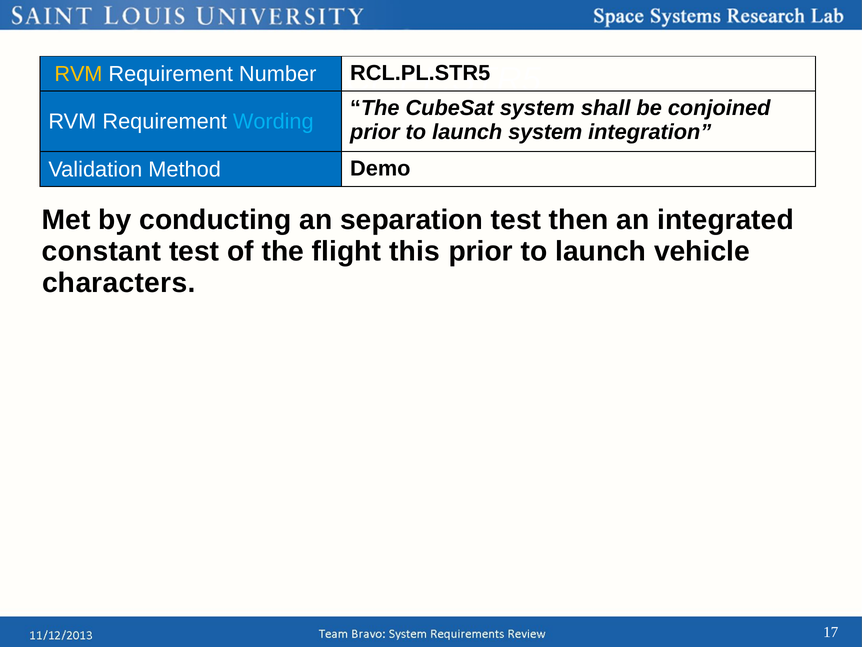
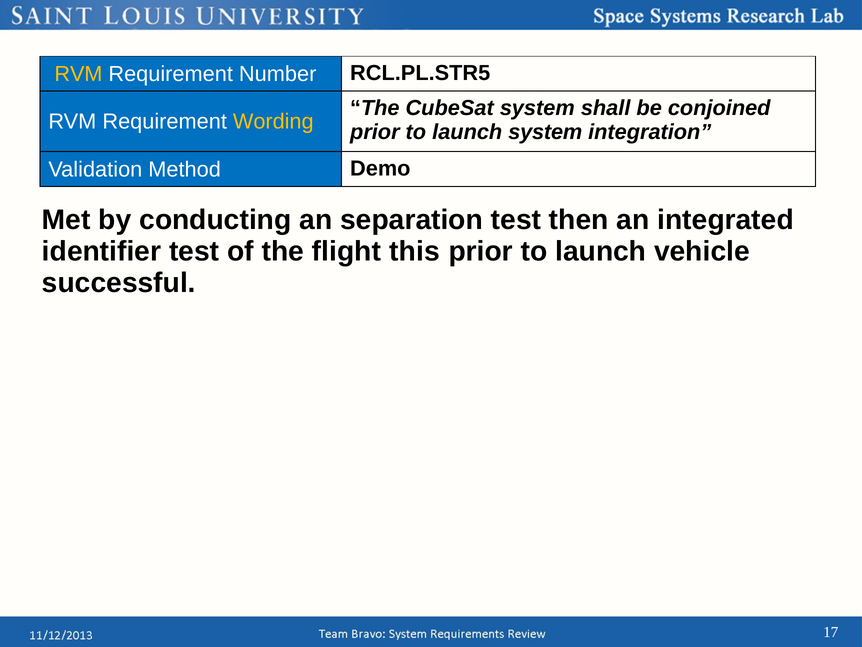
Wording colour: light blue -> yellow (273, 122)
constant: constant -> identifier (102, 251)
characters: characters -> successful (119, 283)
